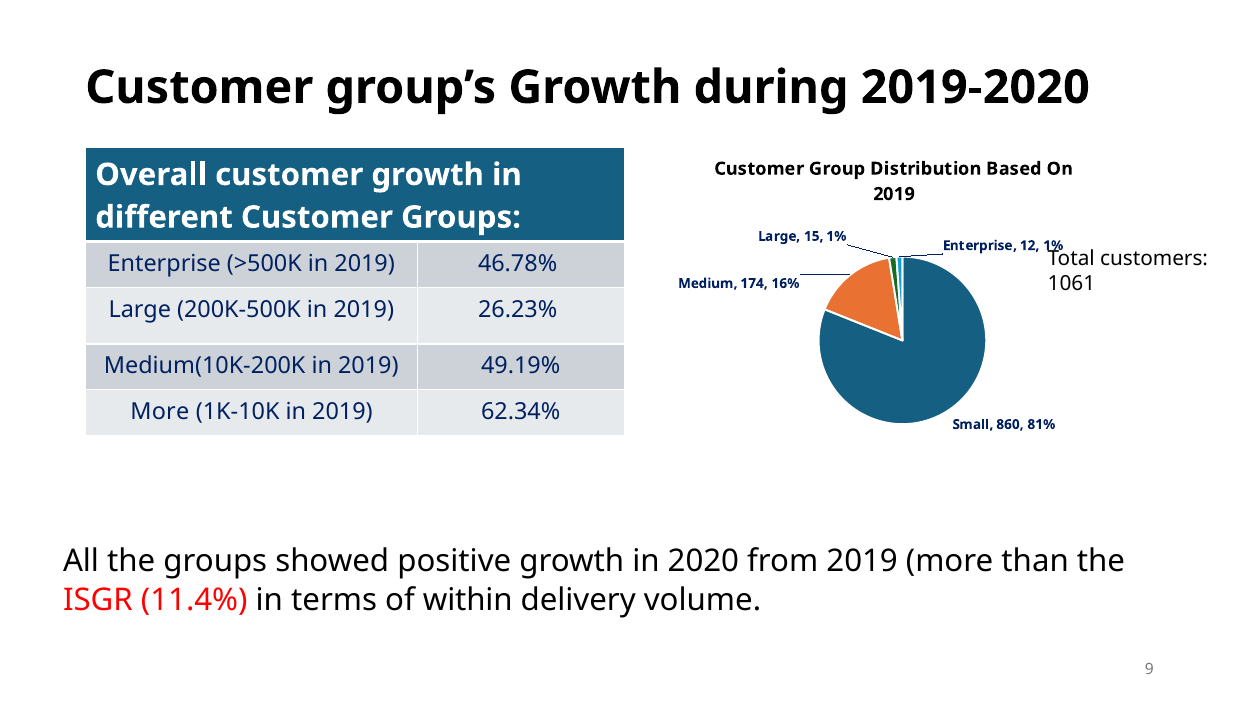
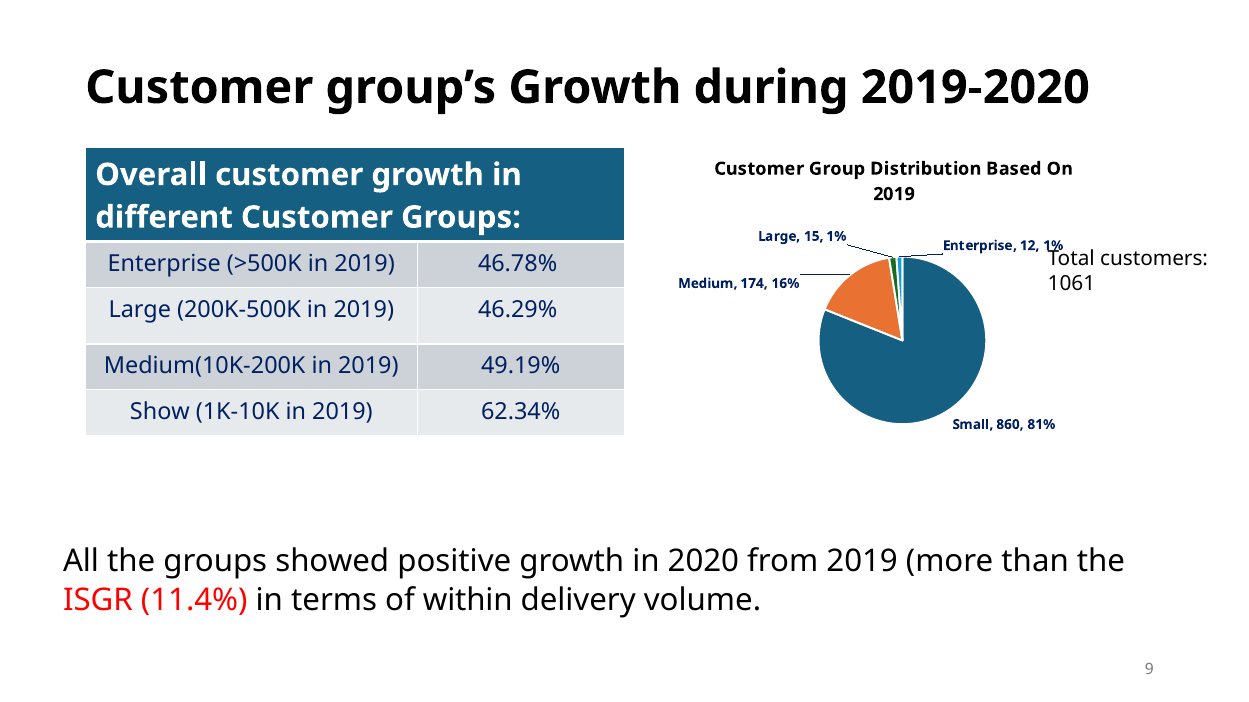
26.23%: 26.23% -> 46.29% (518, 310)
More: More -> Show (160, 412)
